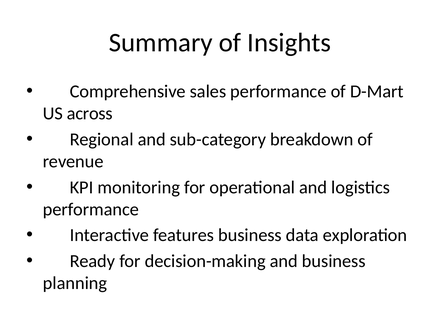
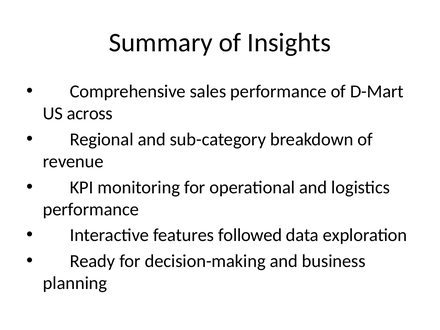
features business: business -> followed (250, 235)
